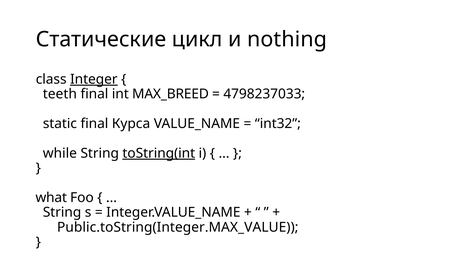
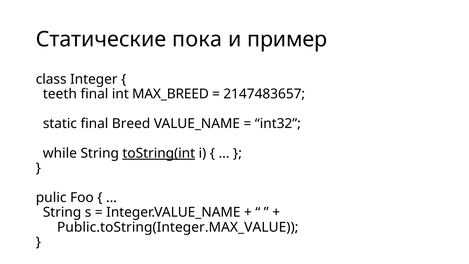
цикл: цикл -> пока (197, 39)
nothing: nothing -> пример (287, 39)
Integer underline: present -> none (94, 79)
4798237033: 4798237033 -> 2147483657 (264, 94)
Курса: Курса -> Breed (131, 124)
what: what -> pulic (51, 198)
